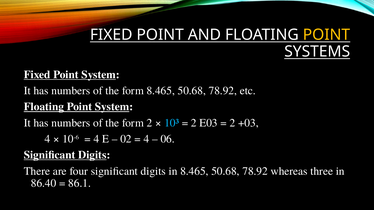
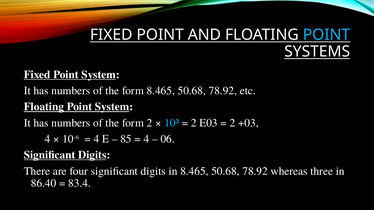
POINT colour: yellow -> light blue (326, 35)
02: 02 -> 85 (126, 139)
86.1: 86.1 -> 83.4 (80, 184)
